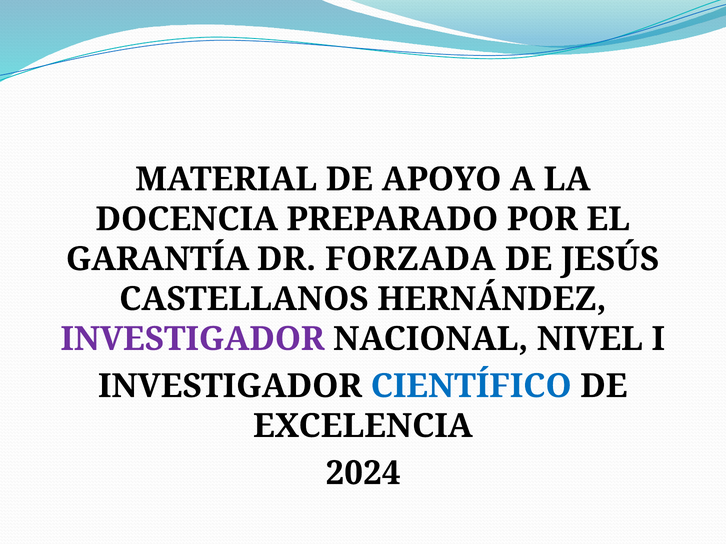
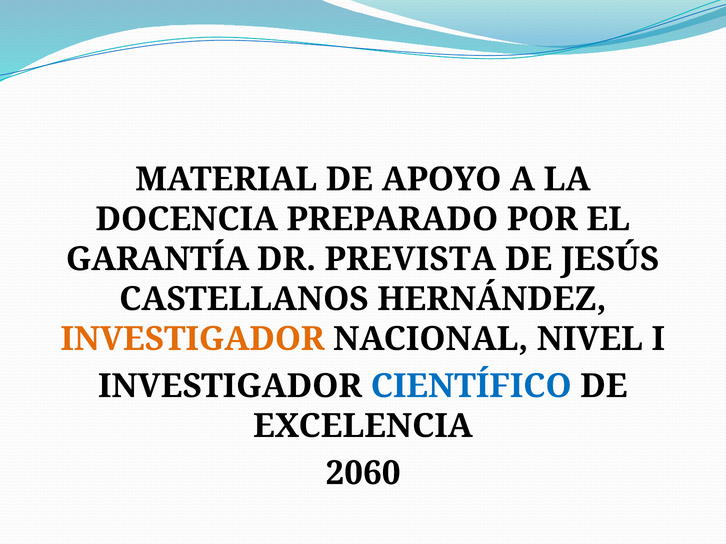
FORZADA: FORZADA -> PREVISTA (410, 259)
INVESTIGADOR colour: purple -> orange (193, 339)
2024: 2024 -> 2060 (363, 474)
